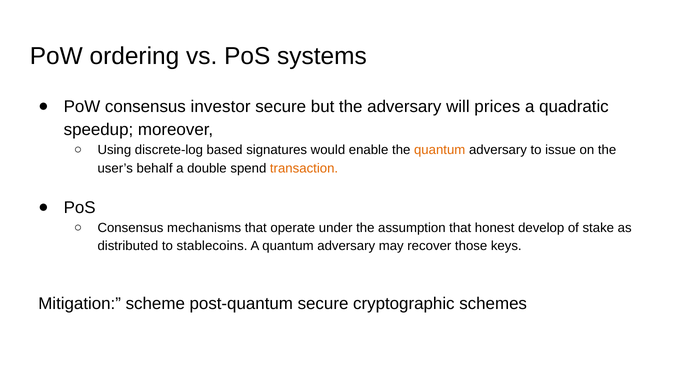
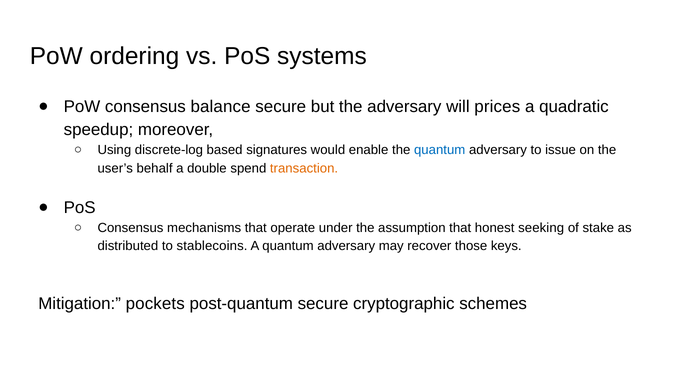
investor: investor -> balance (221, 106)
quantum colour: orange -> blue (440, 150)
develop: develop -> seeking (541, 228)
scheme: scheme -> pockets (155, 304)
